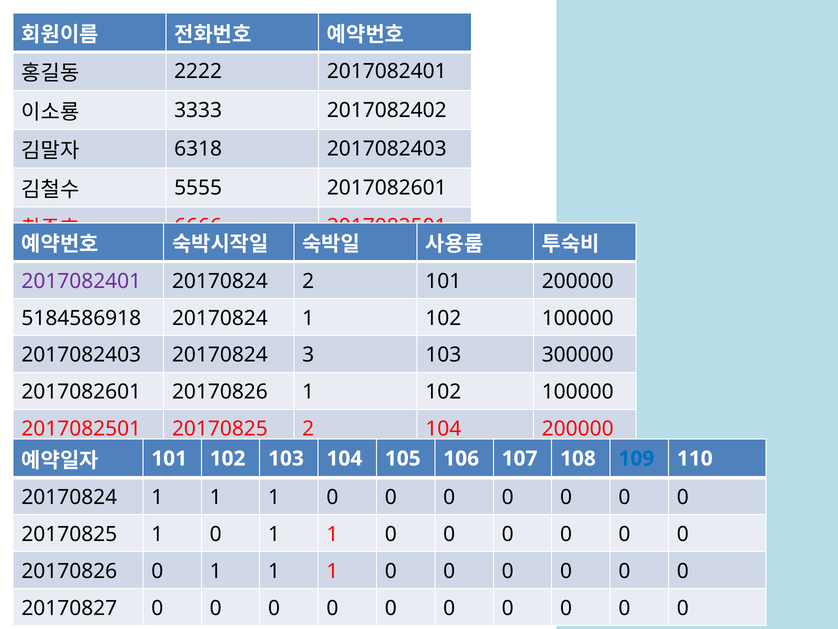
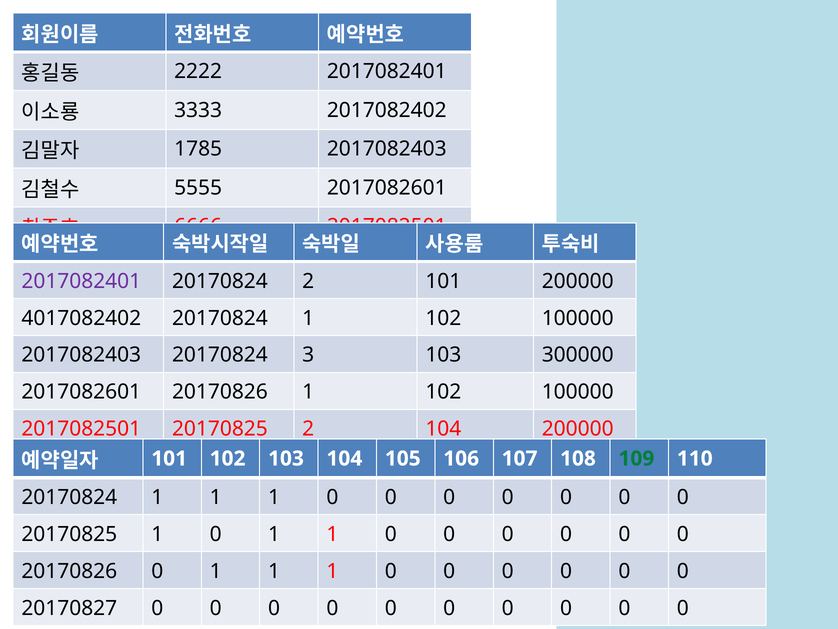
6318: 6318 -> 1785 (198, 149)
5184586918: 5184586918 -> 4017082402 (81, 318)
109 colour: blue -> green (636, 458)
